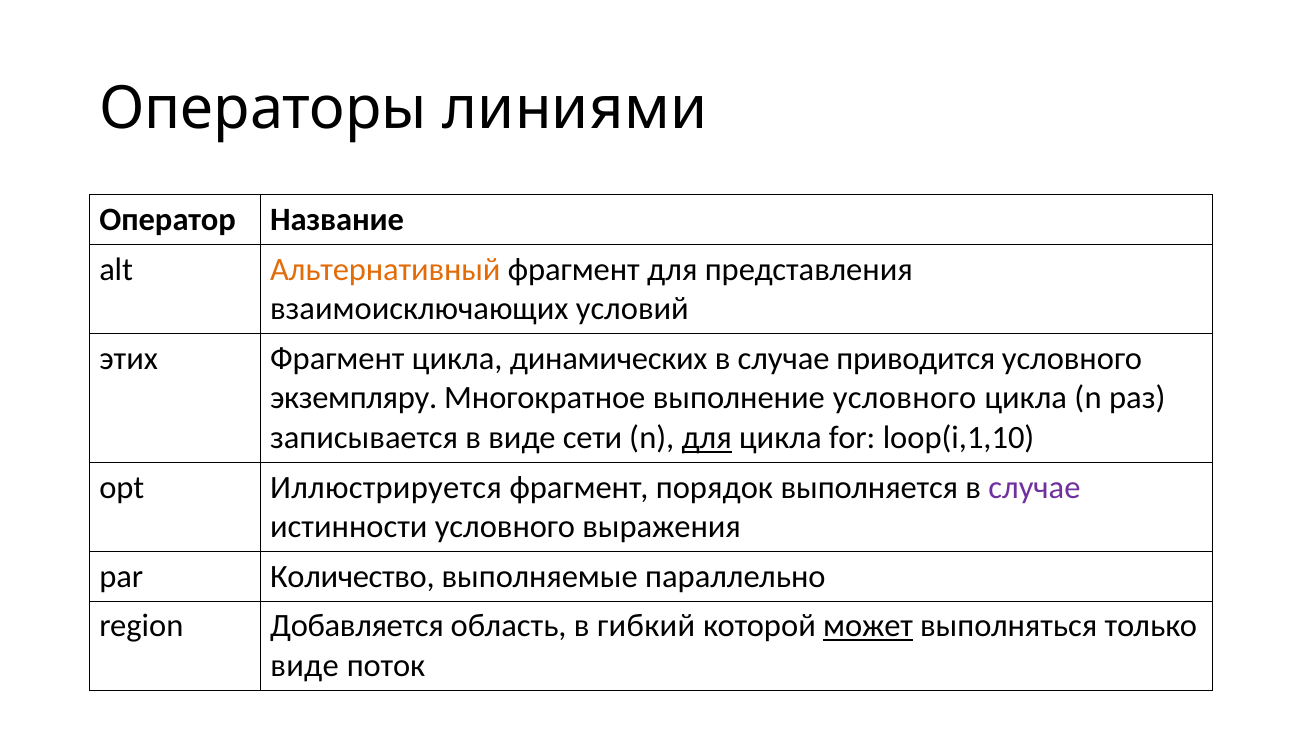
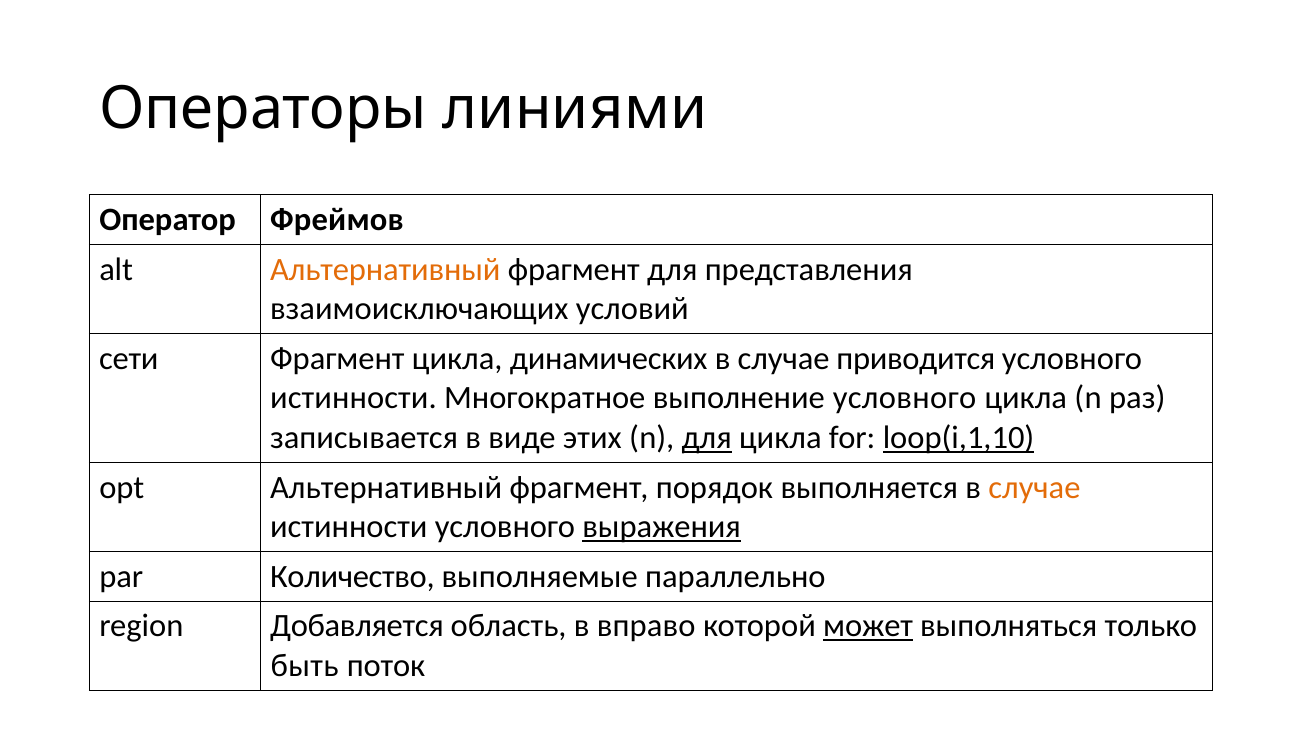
Название: Название -> Фреймов (337, 220)
этих: этих -> сети (129, 359)
экземпляру: экземпляру -> истинности (353, 398)
сети: сети -> этих (592, 438)
loop(i,1,10 underline: none -> present (959, 438)
opt Иллюстрируется: Иллюстрируется -> Альтернативный (386, 488)
случае colour: purple -> orange (1034, 488)
выражения underline: none -> present (662, 527)
гибкий: гибкий -> вправо (646, 626)
виде: виде -> быть (305, 666)
